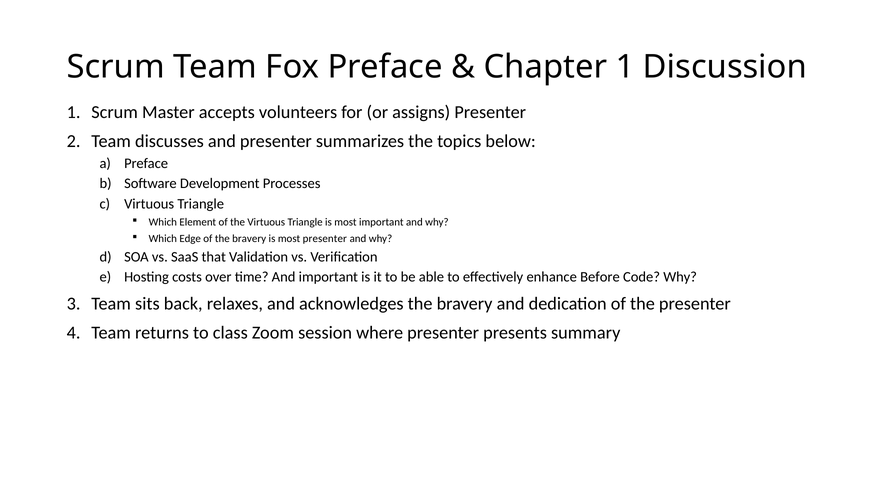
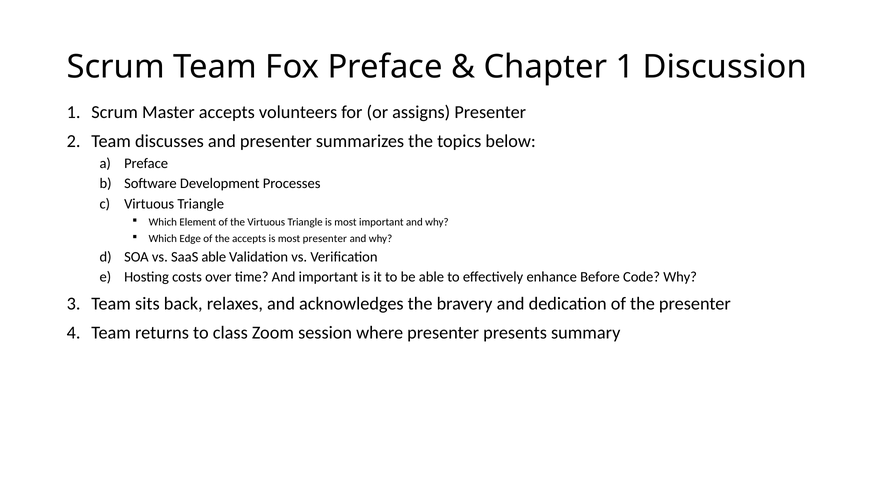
of the bravery: bravery -> accepts (249, 239)
SaaS that: that -> able (214, 257)
